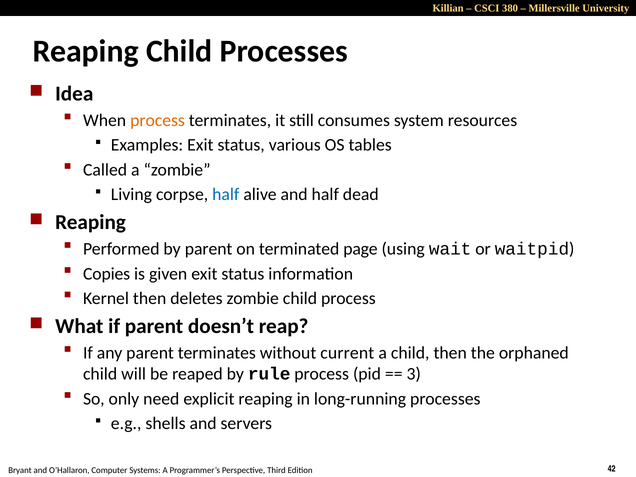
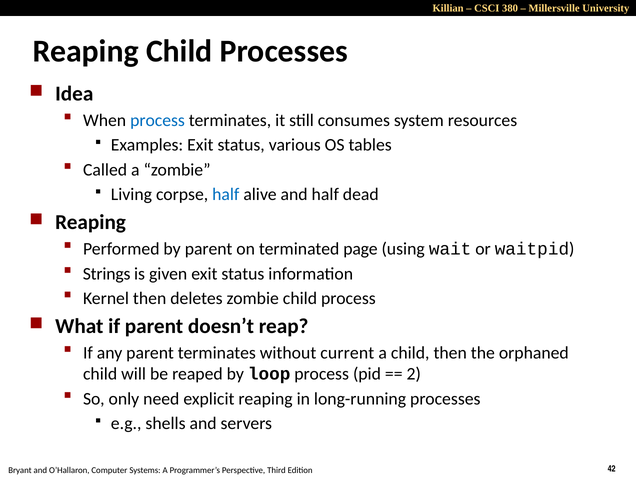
process colour: orange -> blue (157, 120)
Copies: Copies -> Strings (107, 274)
rule: rule -> loop (269, 374)
3: 3 -> 2 (414, 374)
